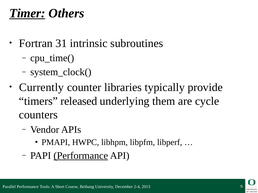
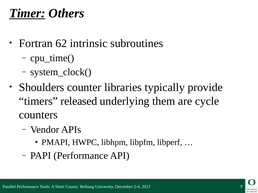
31: 31 -> 62 (61, 43)
Currently: Currently -> Shoulders (42, 88)
Performance underline: present -> none (81, 156)
